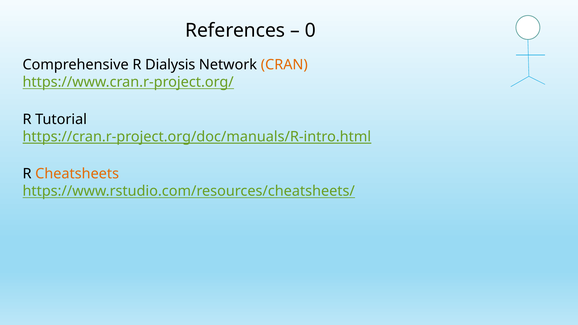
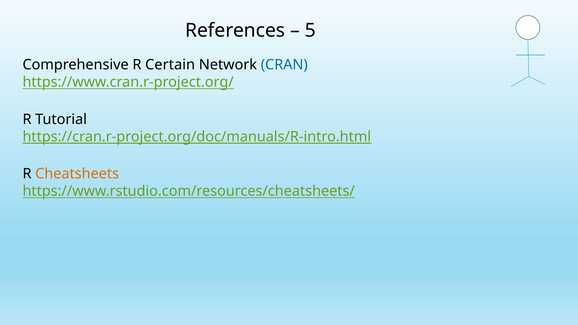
0: 0 -> 5 (310, 31)
Dialysis: Dialysis -> Certain (170, 65)
CRAN colour: orange -> blue (284, 65)
